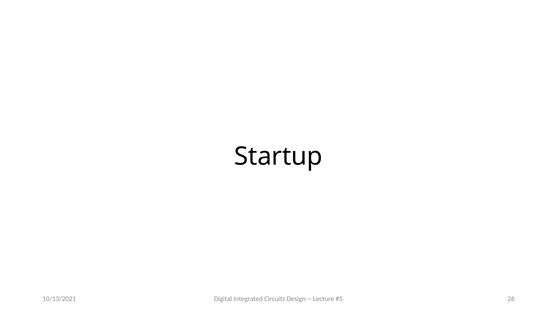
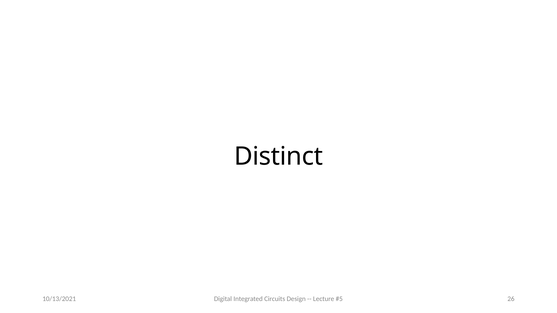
Startup: Startup -> Distinct (279, 156)
